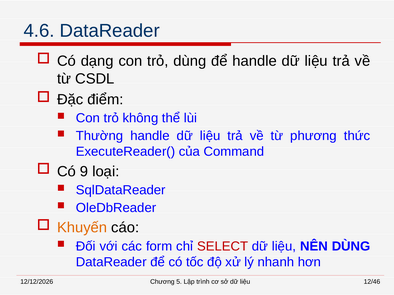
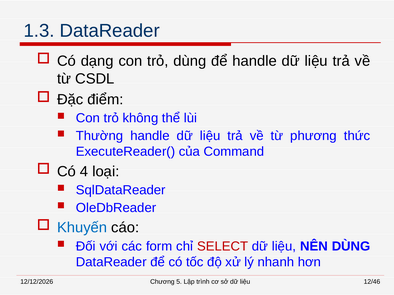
4.6: 4.6 -> 1.3 (39, 31)
9: 9 -> 4 (84, 172)
Khuyến colour: orange -> blue (82, 228)
